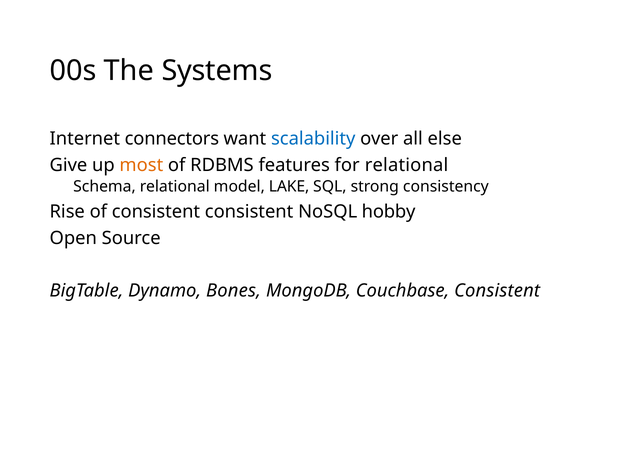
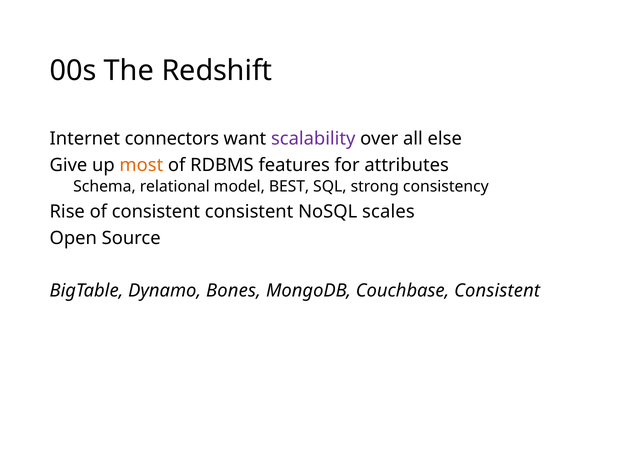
Systems: Systems -> Redshift (217, 71)
scalability colour: blue -> purple (313, 139)
for relational: relational -> attributes (407, 165)
LAKE: LAKE -> BEST (289, 187)
hobby: hobby -> scales (388, 212)
